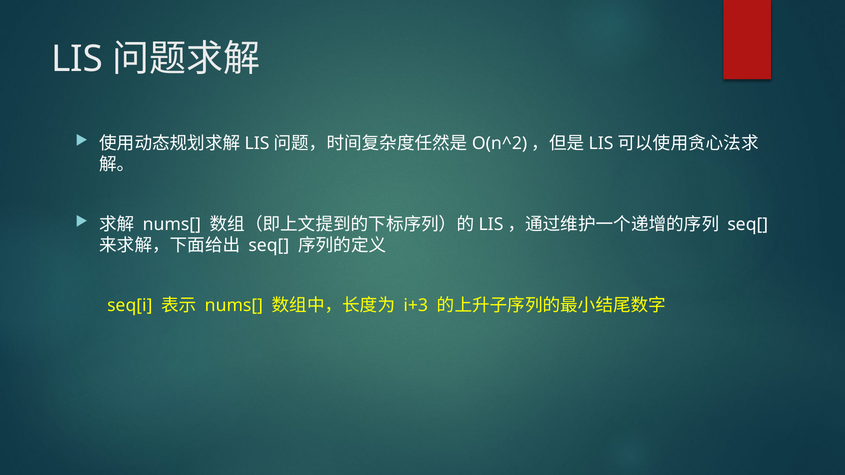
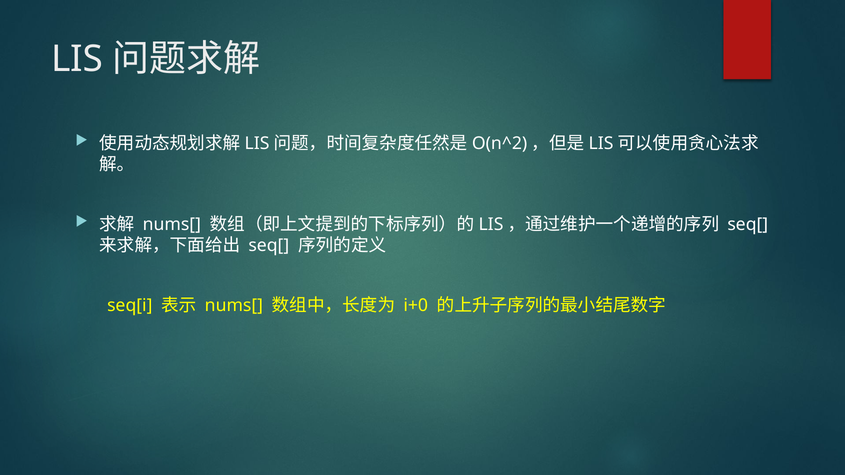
i+3: i+3 -> i+0 (416, 306)
